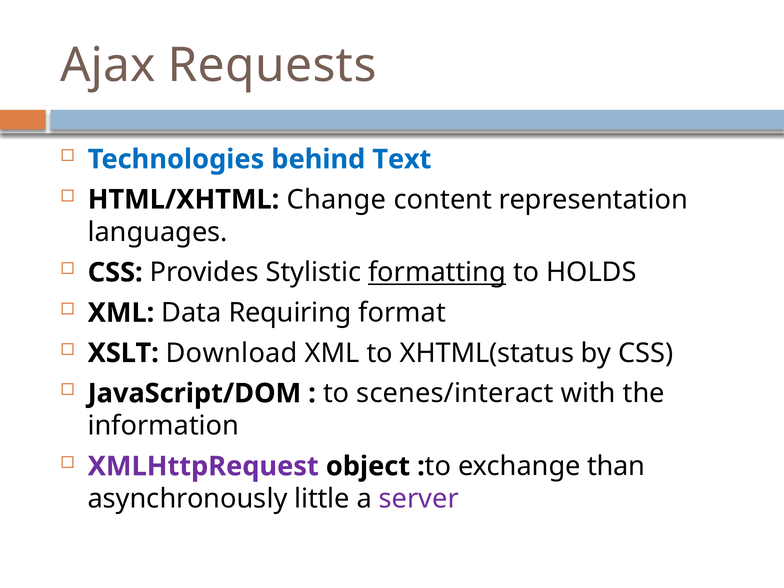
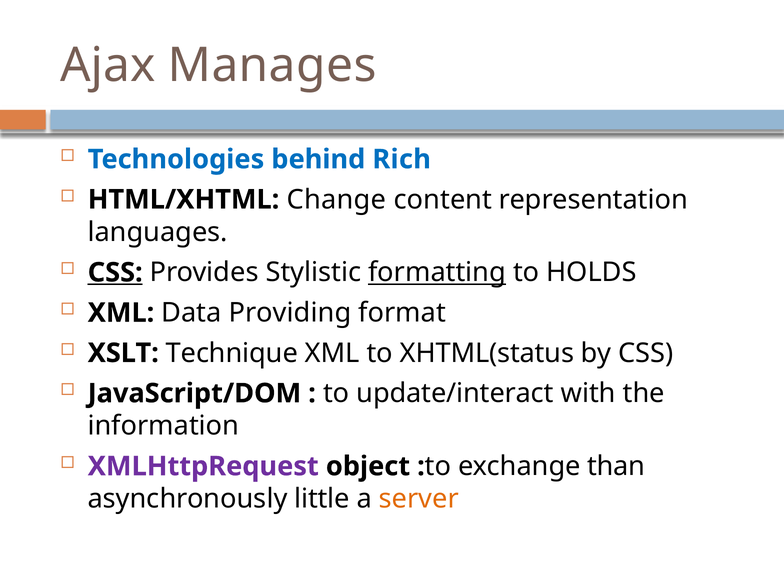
Requests: Requests -> Manages (272, 65)
Text: Text -> Rich (402, 159)
CSS underline: none -> present (115, 273)
Requiring: Requiring -> Providing (290, 313)
Download: Download -> Technique (232, 353)
scenes/interact: scenes/interact -> update/interact (455, 393)
server colour: purple -> orange (419, 499)
